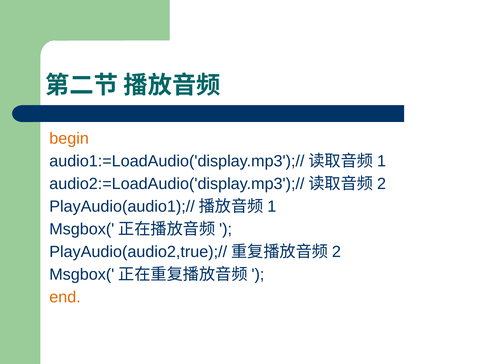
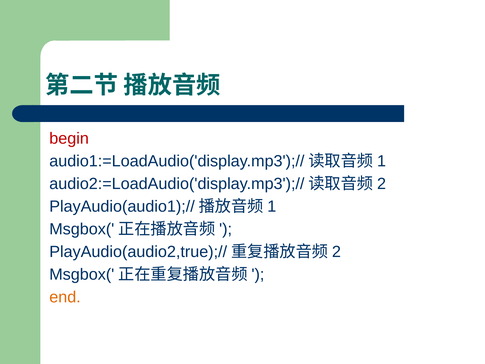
begin colour: orange -> red (69, 139)
